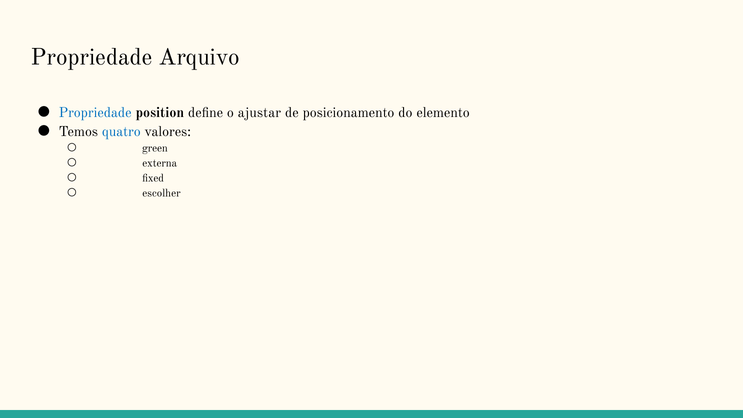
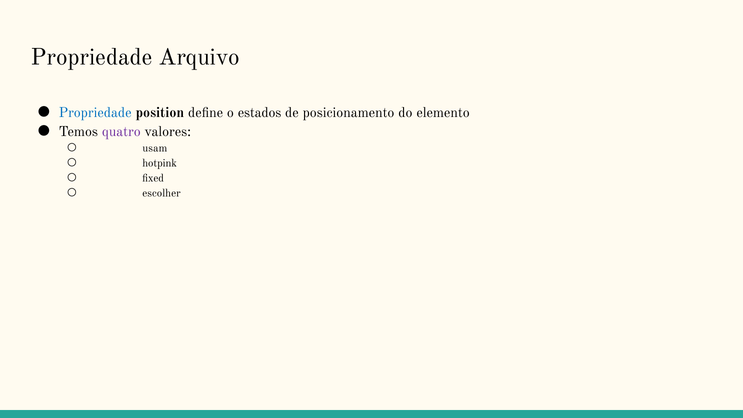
ajustar: ajustar -> estados (260, 113)
quatro colour: blue -> purple (121, 132)
green: green -> usam (155, 148)
externa: externa -> hotpink (160, 163)
